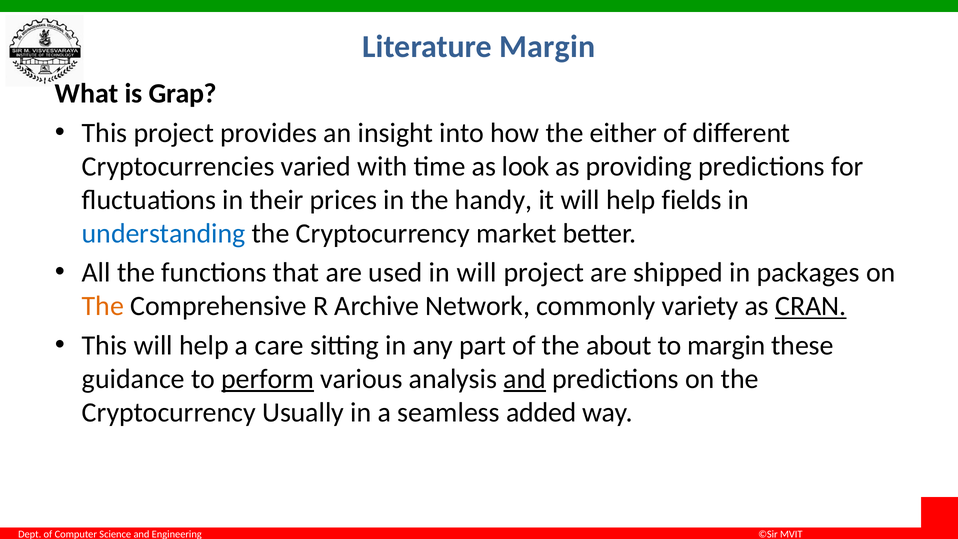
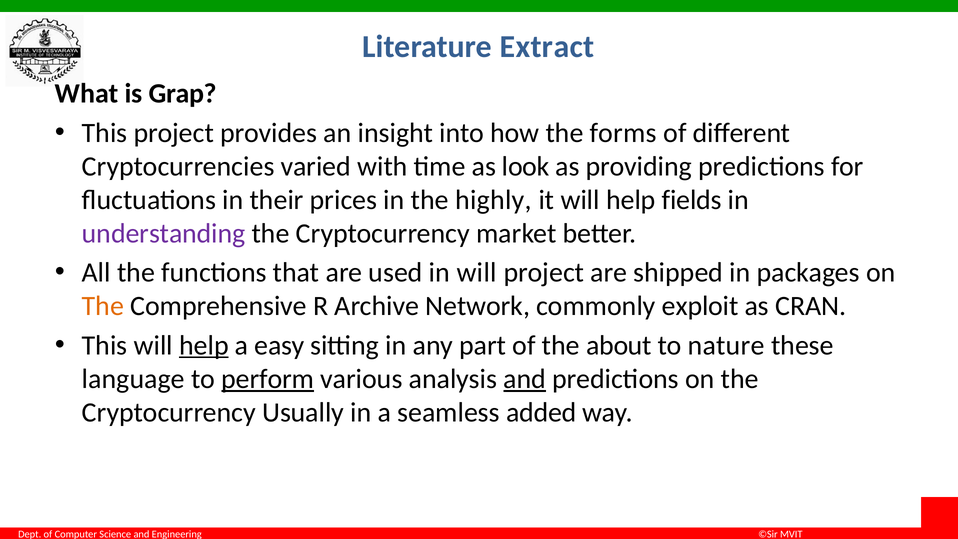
Literature Margin: Margin -> Extract (547, 47)
either: either -> forms (623, 133)
handy: handy -> highly (493, 200)
understanding colour: blue -> purple (164, 233)
variety: variety -> exploit (700, 306)
CRAN underline: present -> none (811, 306)
help underline: none -> present (204, 345)
care: care -> easy (279, 345)
to margin: margin -> nature (726, 345)
guidance: guidance -> language (133, 379)
